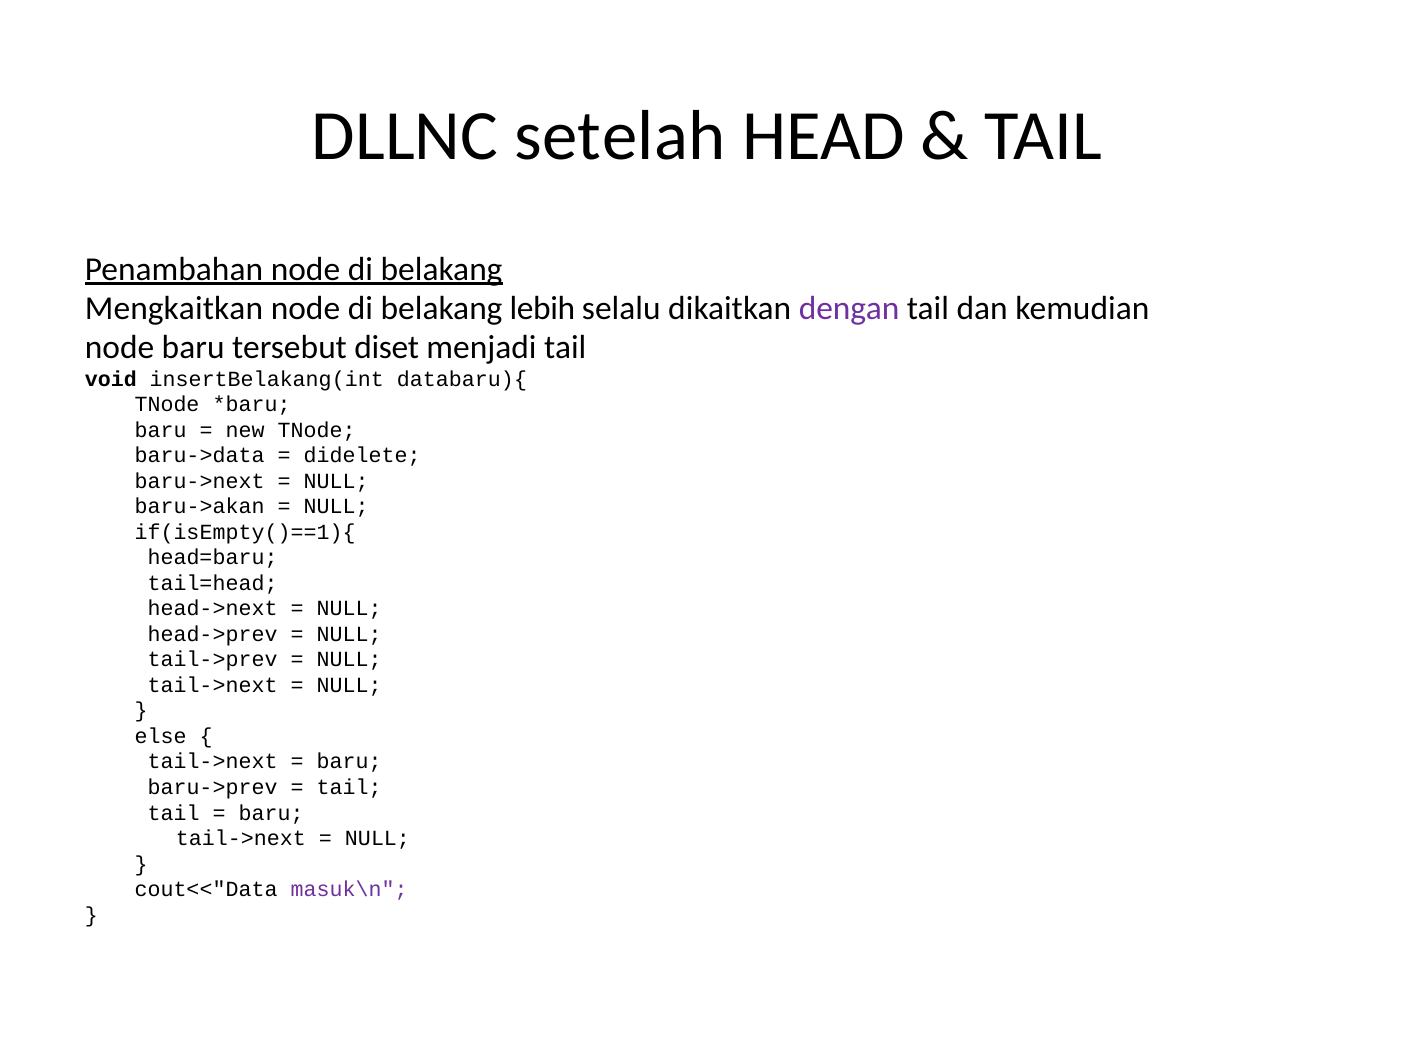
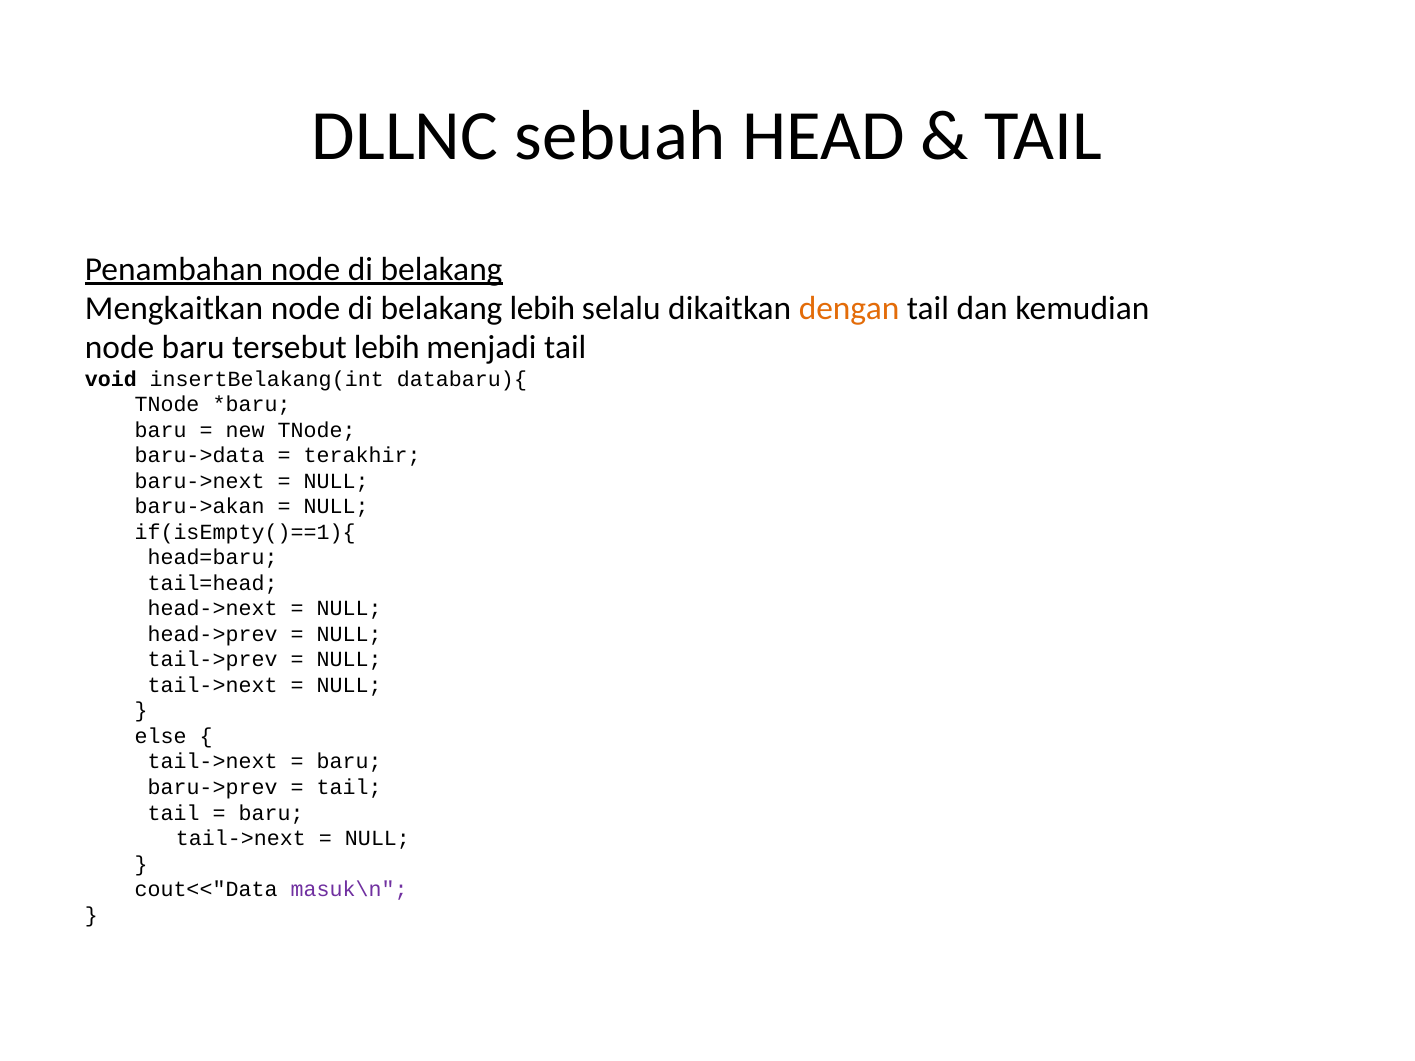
setelah: setelah -> sebuah (620, 136)
dengan colour: purple -> orange (849, 309)
tersebut diset: diset -> lebih (387, 348)
didelete: didelete -> terakhir (362, 456)
